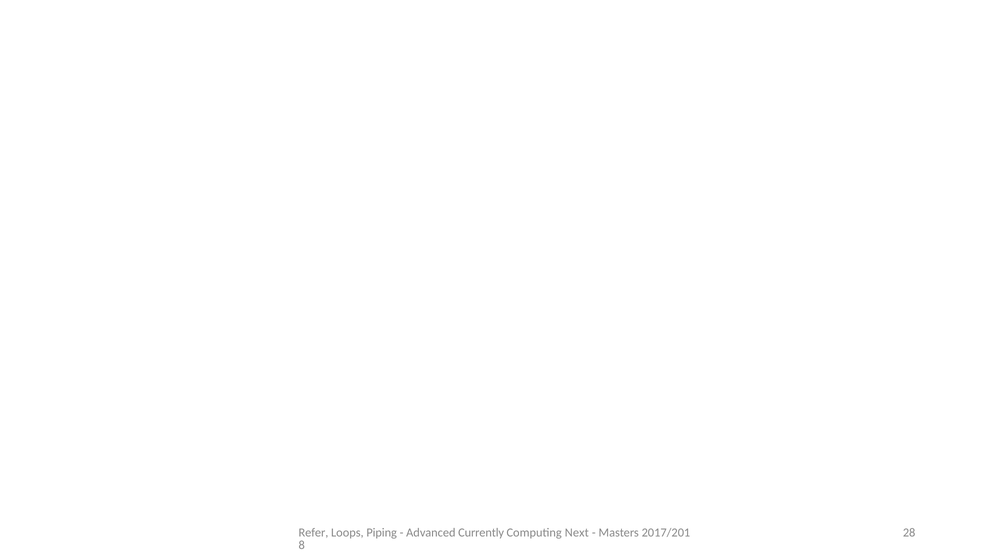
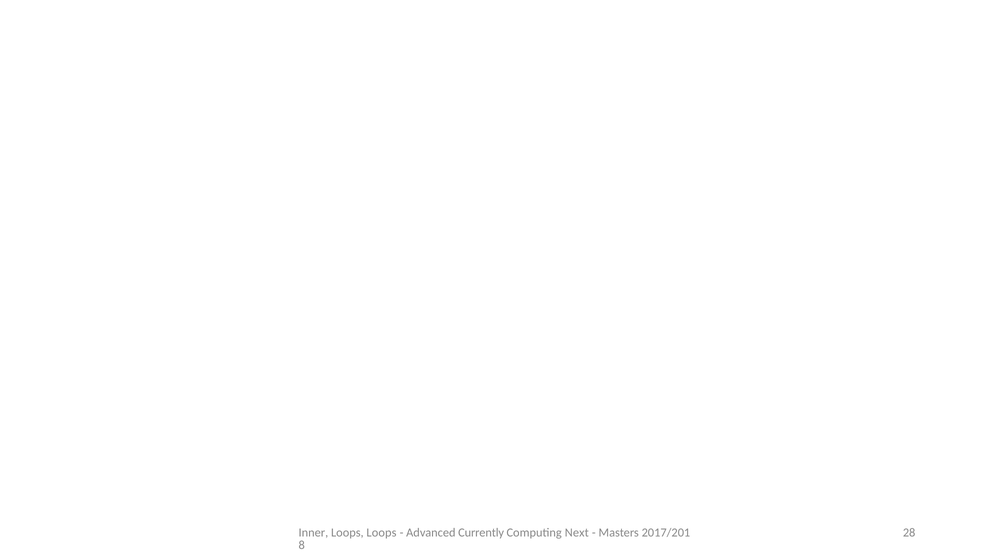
Refer: Refer -> Inner (313, 532)
Loops Piping: Piping -> Loops (382, 532)
